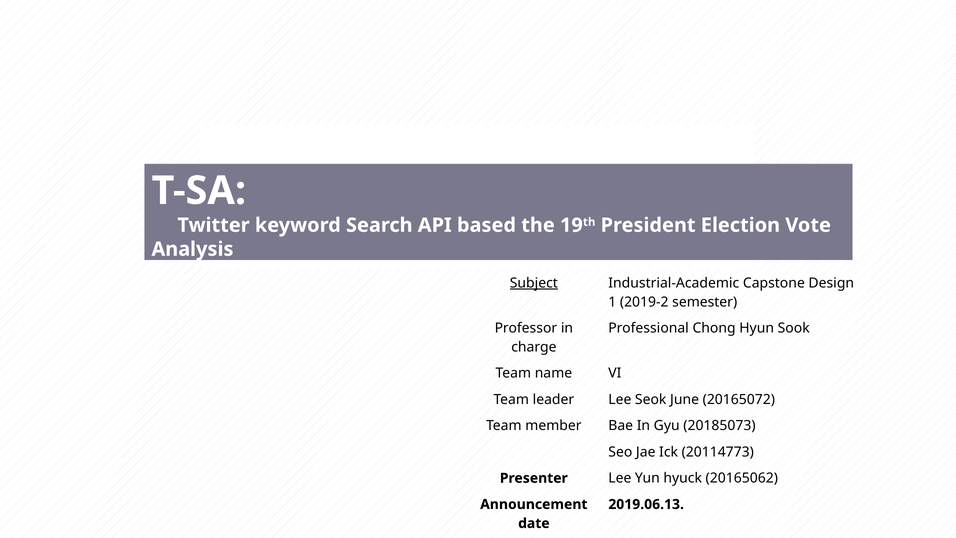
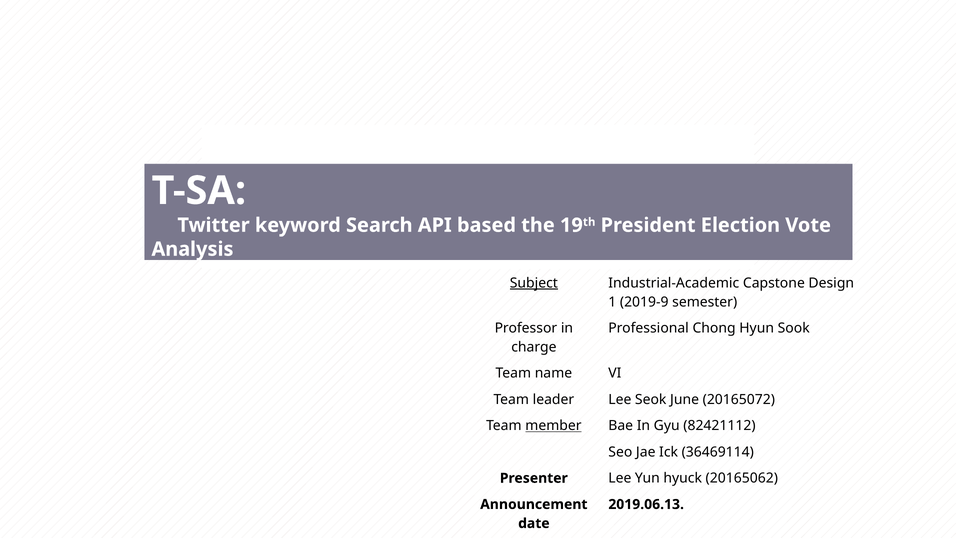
2019-2: 2019-2 -> 2019-9 (644, 302)
member underline: none -> present (553, 426)
20185073: 20185073 -> 82421112 (719, 426)
20114773: 20114773 -> 36469114 (718, 452)
